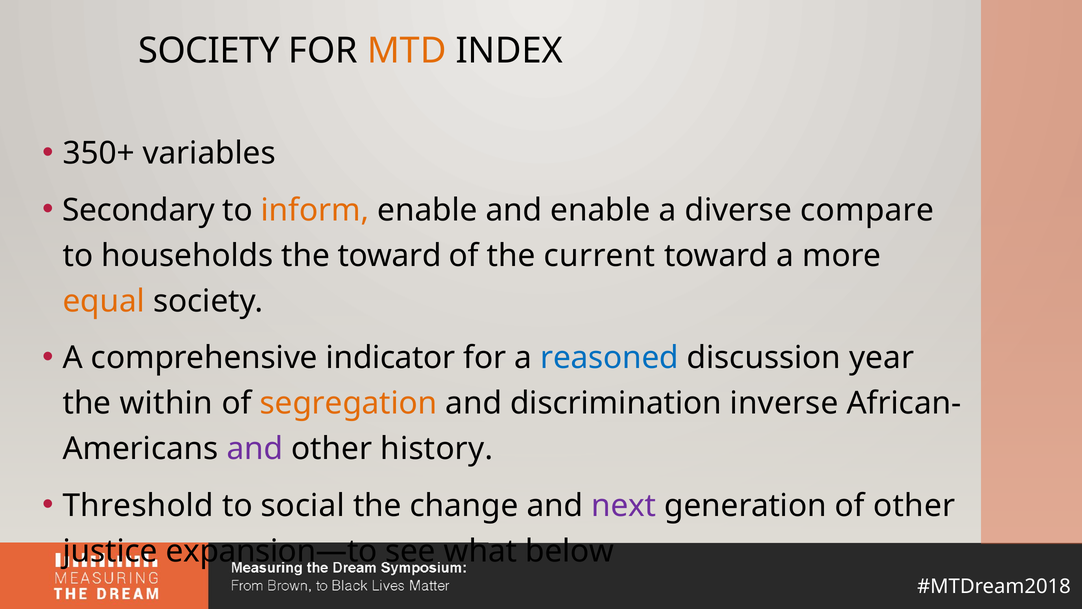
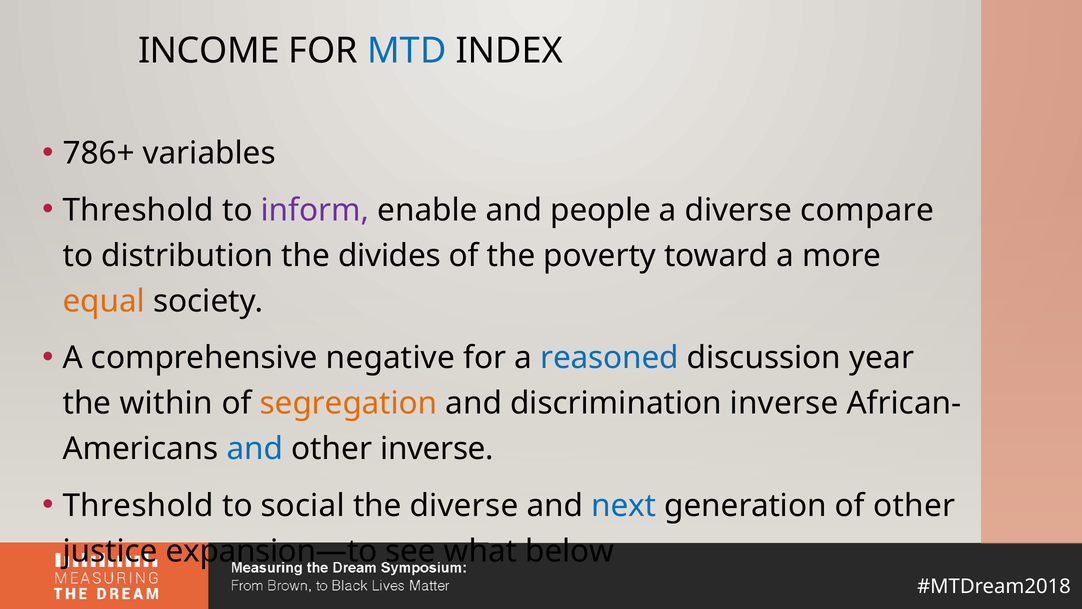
SOCIETY: SOCIETY -> INCOME (209, 51)
MTD colour: orange -> blue (407, 51)
350+: 350+ -> 786+ (99, 153)
Secondary: Secondary -> Threshold (138, 210)
inform colour: orange -> purple (315, 210)
and enable: enable -> people (601, 210)
households: households -> distribution (187, 256)
the toward: toward -> divides (389, 256)
current: current -> poverty (600, 256)
indicator: indicator -> negative (390, 358)
and colour: purple -> blue (255, 449)
other history: history -> inverse (437, 449)
the change: change -> diverse (464, 505)
next colour: purple -> blue (624, 505)
